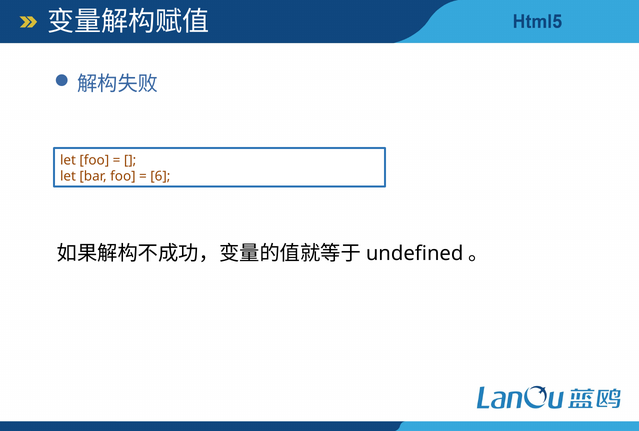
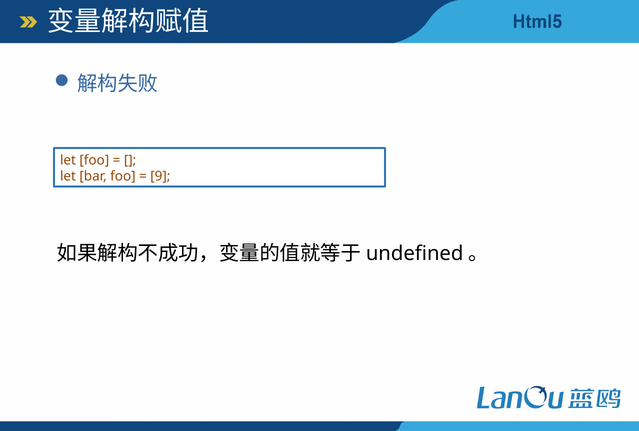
6: 6 -> 9 (160, 176)
